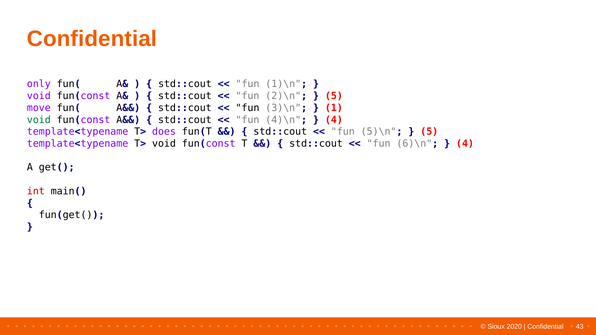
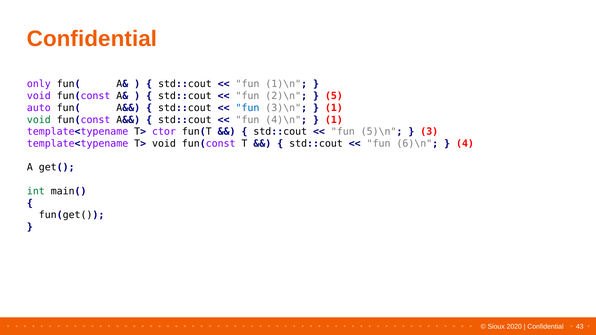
move: move -> auto (39, 108)
fun colour: black -> blue (247, 108)
4: 4 -> 1 (334, 120)
does: does -> ctor (164, 132)
5: 5 -> 3 (429, 132)
int colour: red -> green (36, 191)
